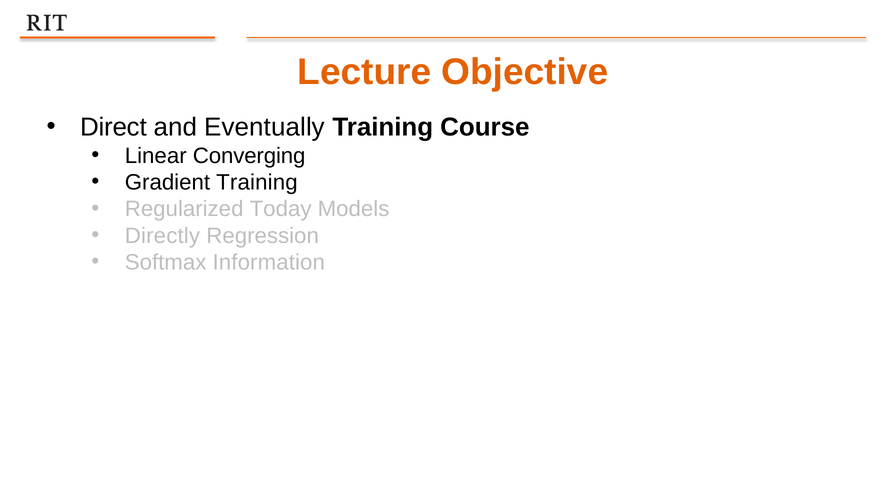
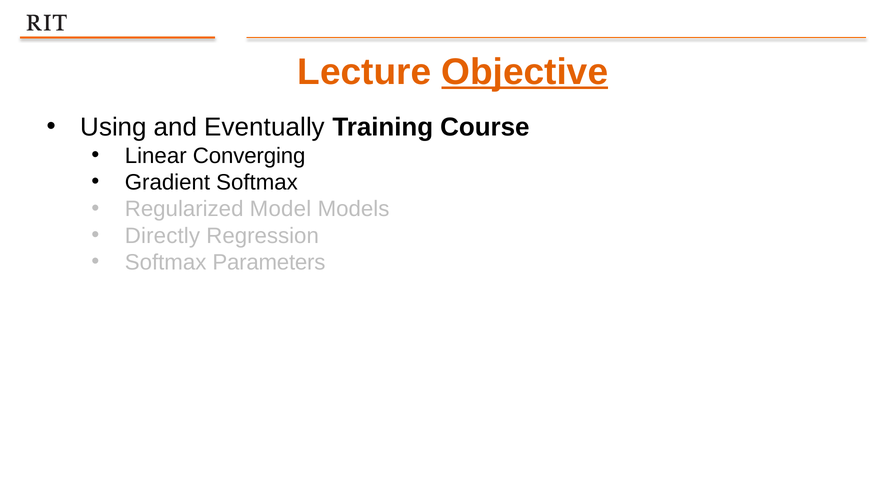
Objective underline: none -> present (525, 72)
Direct: Direct -> Using (113, 127)
Gradient Training: Training -> Softmax (257, 183)
Today: Today -> Model (280, 209)
Information: Information -> Parameters (269, 263)
